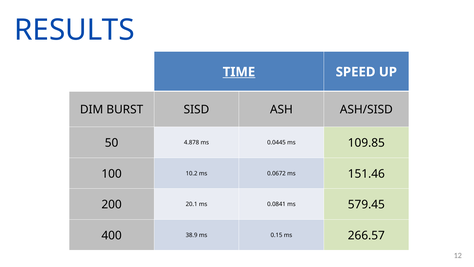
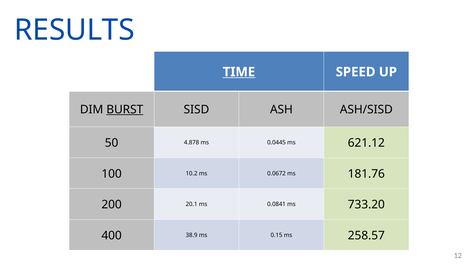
BURST underline: none -> present (125, 109)
109.85: 109.85 -> 621.12 (366, 143)
151.46: 151.46 -> 181.76 (366, 174)
579.45: 579.45 -> 733.20 (366, 204)
266.57: 266.57 -> 258.57 (366, 235)
